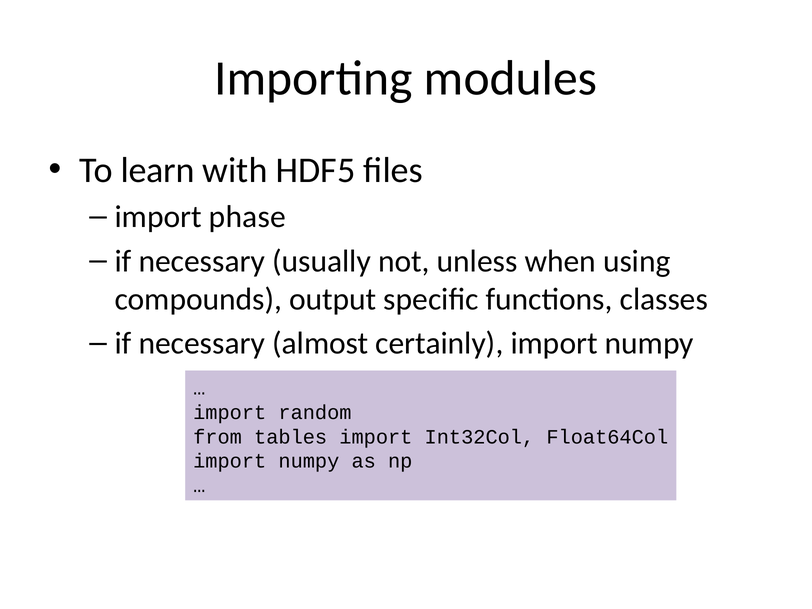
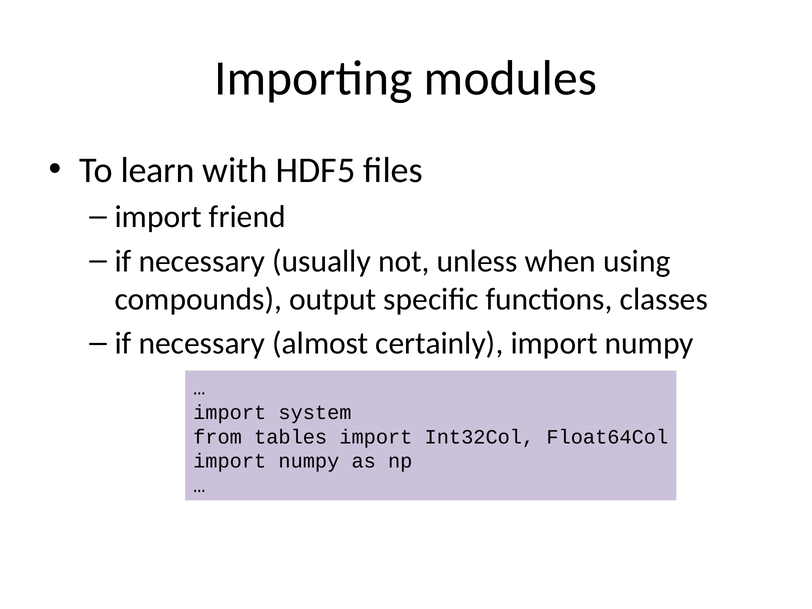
phase: phase -> friend (247, 217)
random: random -> system (315, 412)
